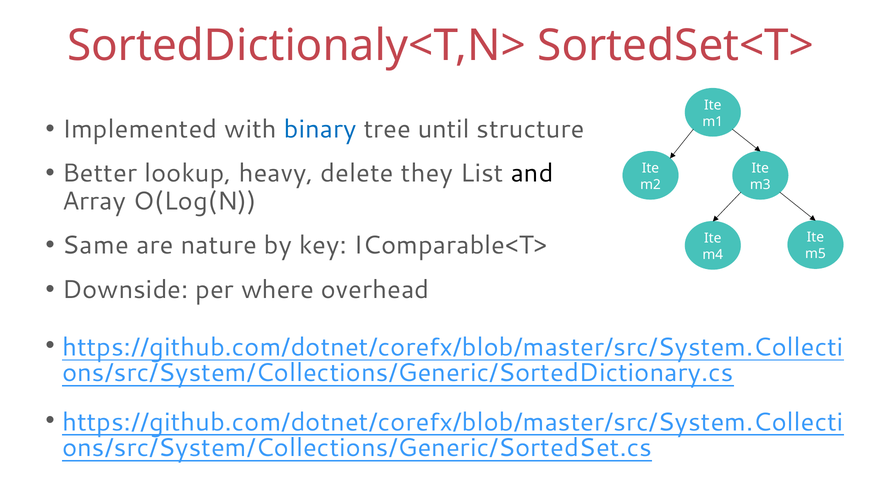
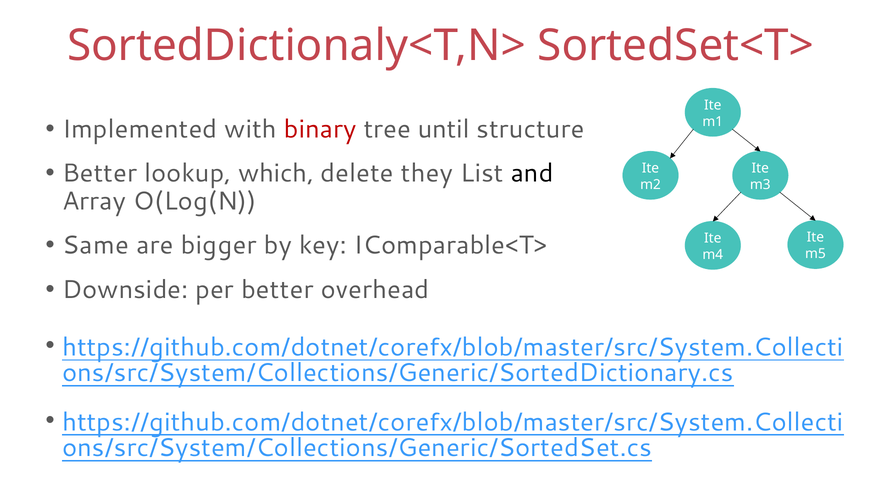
binary colour: blue -> red (320, 129)
heavy: heavy -> which (276, 173)
nature: nature -> bigger (219, 246)
per where: where -> better (277, 290)
